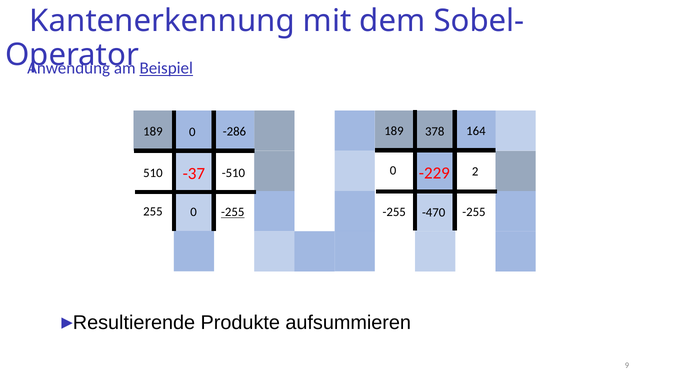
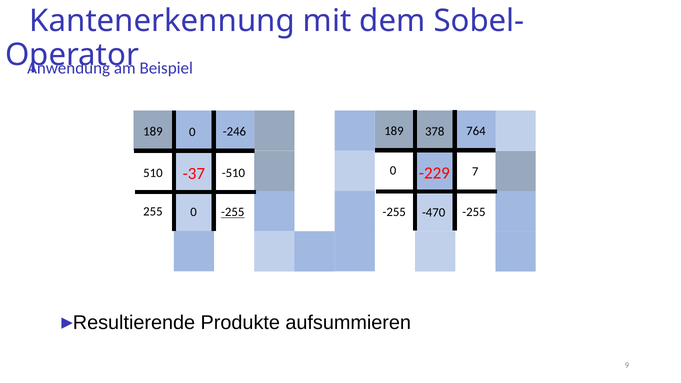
Beispiel underline: present -> none (166, 68)
164: 164 -> 764 (476, 131)
-286: -286 -> -246 (234, 132)
2: 2 -> 7 (475, 172)
